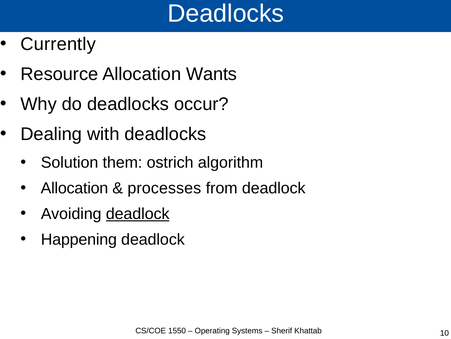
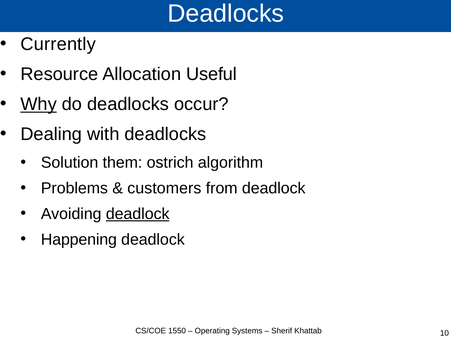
Wants: Wants -> Useful (212, 74)
Why underline: none -> present (39, 104)
Allocation: Allocation -> Problems (74, 188)
processes: processes -> customers (164, 188)
